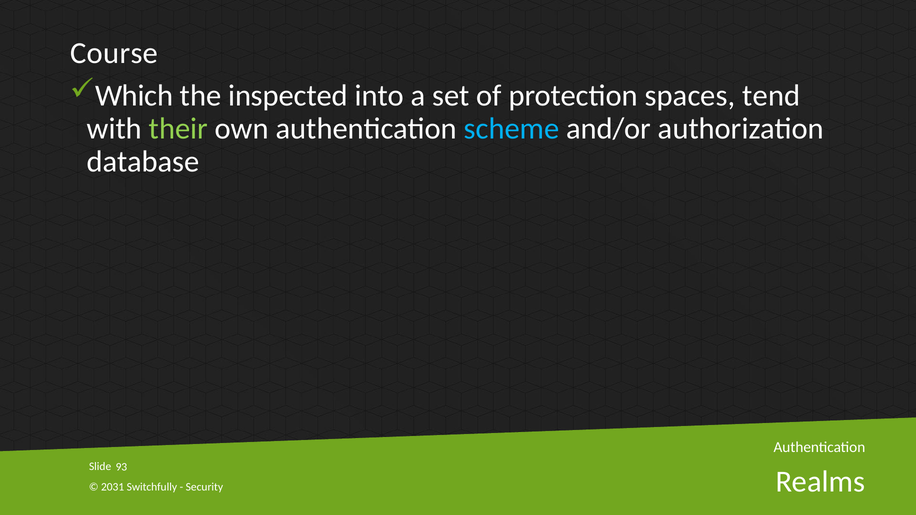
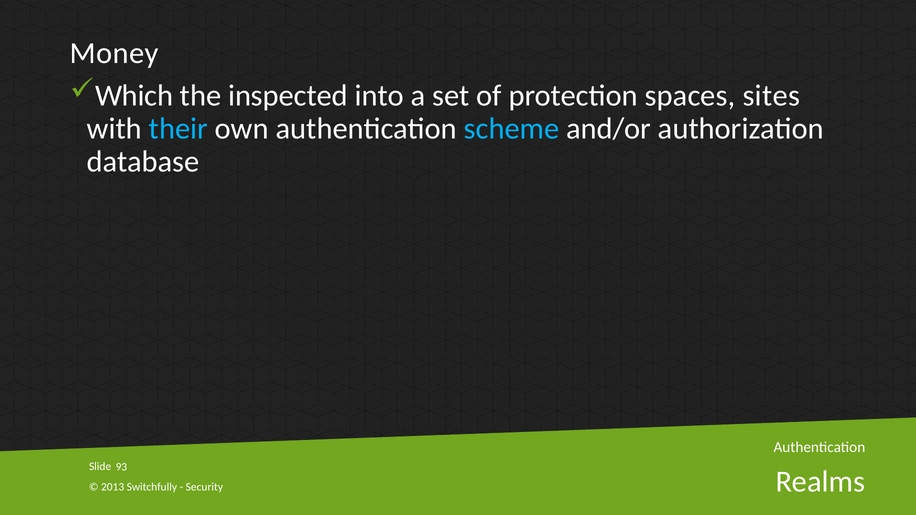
Course: Course -> Money (114, 53)
tend: tend -> sites (771, 96)
their colour: light green -> light blue (178, 129)
2031: 2031 -> 2013 (113, 487)
